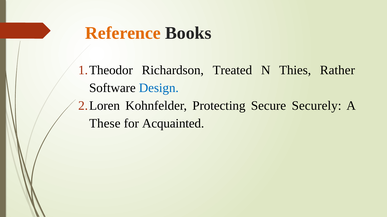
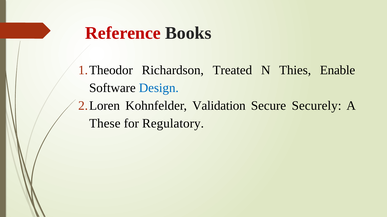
Reference colour: orange -> red (123, 33)
Rather: Rather -> Enable (338, 70)
Protecting: Protecting -> Validation (219, 106)
Acquainted: Acquainted -> Regulatory (173, 124)
